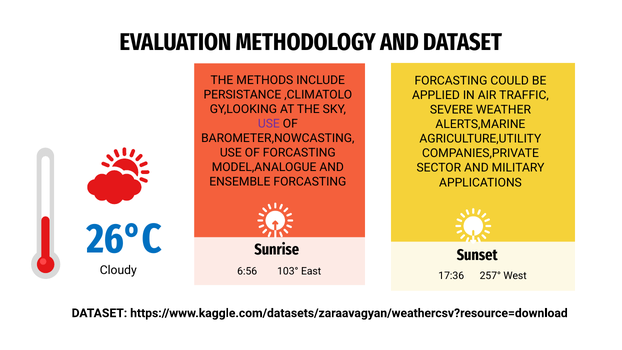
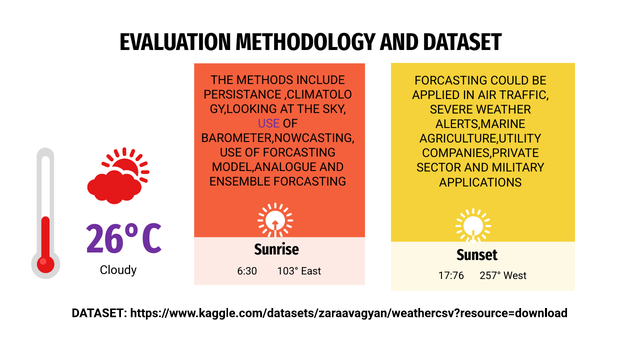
26°C colour: blue -> purple (124, 239)
6:56: 6:56 -> 6:30 (247, 271)
17:36: 17:36 -> 17:76 (451, 276)
